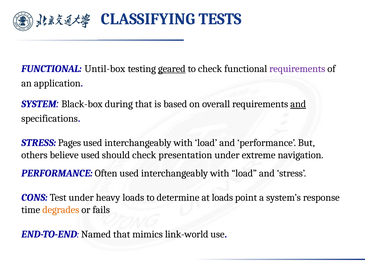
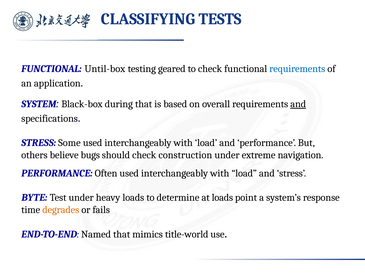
geared underline: present -> none (172, 69)
requirements colour: purple -> blue (297, 69)
Pages: Pages -> Some (69, 143)
believe used: used -> bugs (90, 155)
presentation: presentation -> construction (185, 155)
CONS: CONS -> BYTE (34, 197)
link-world: link-world -> title-world (187, 234)
